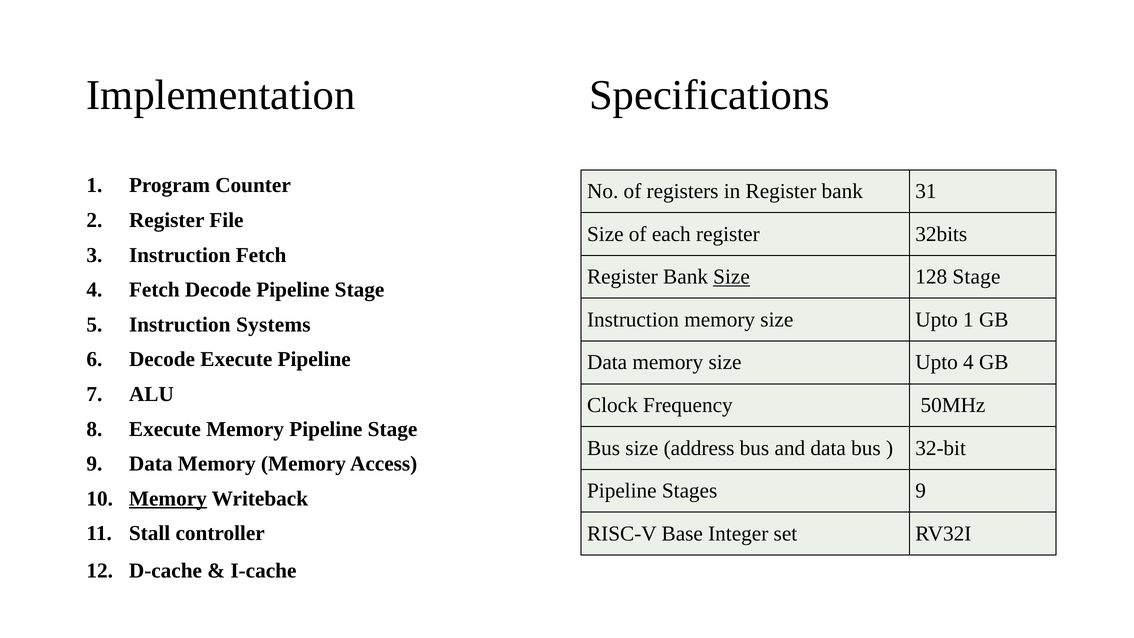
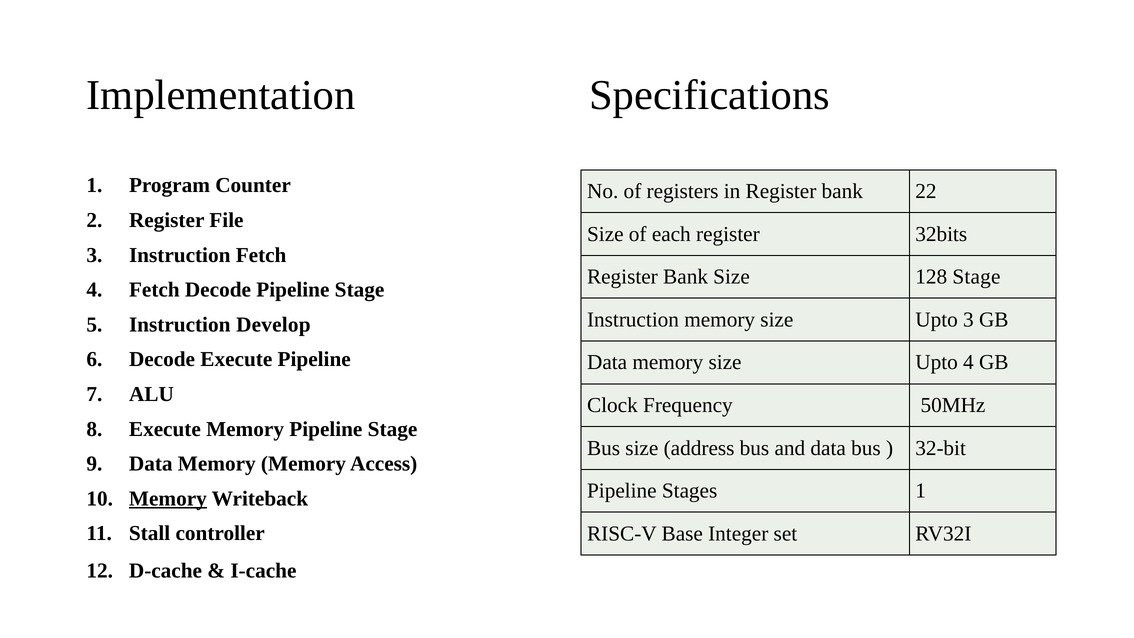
31: 31 -> 22 (926, 191)
Size underline: present -> none (732, 277)
Upto 1: 1 -> 3 (968, 320)
Systems: Systems -> Develop (273, 325)
Stages 9: 9 -> 1 (921, 491)
